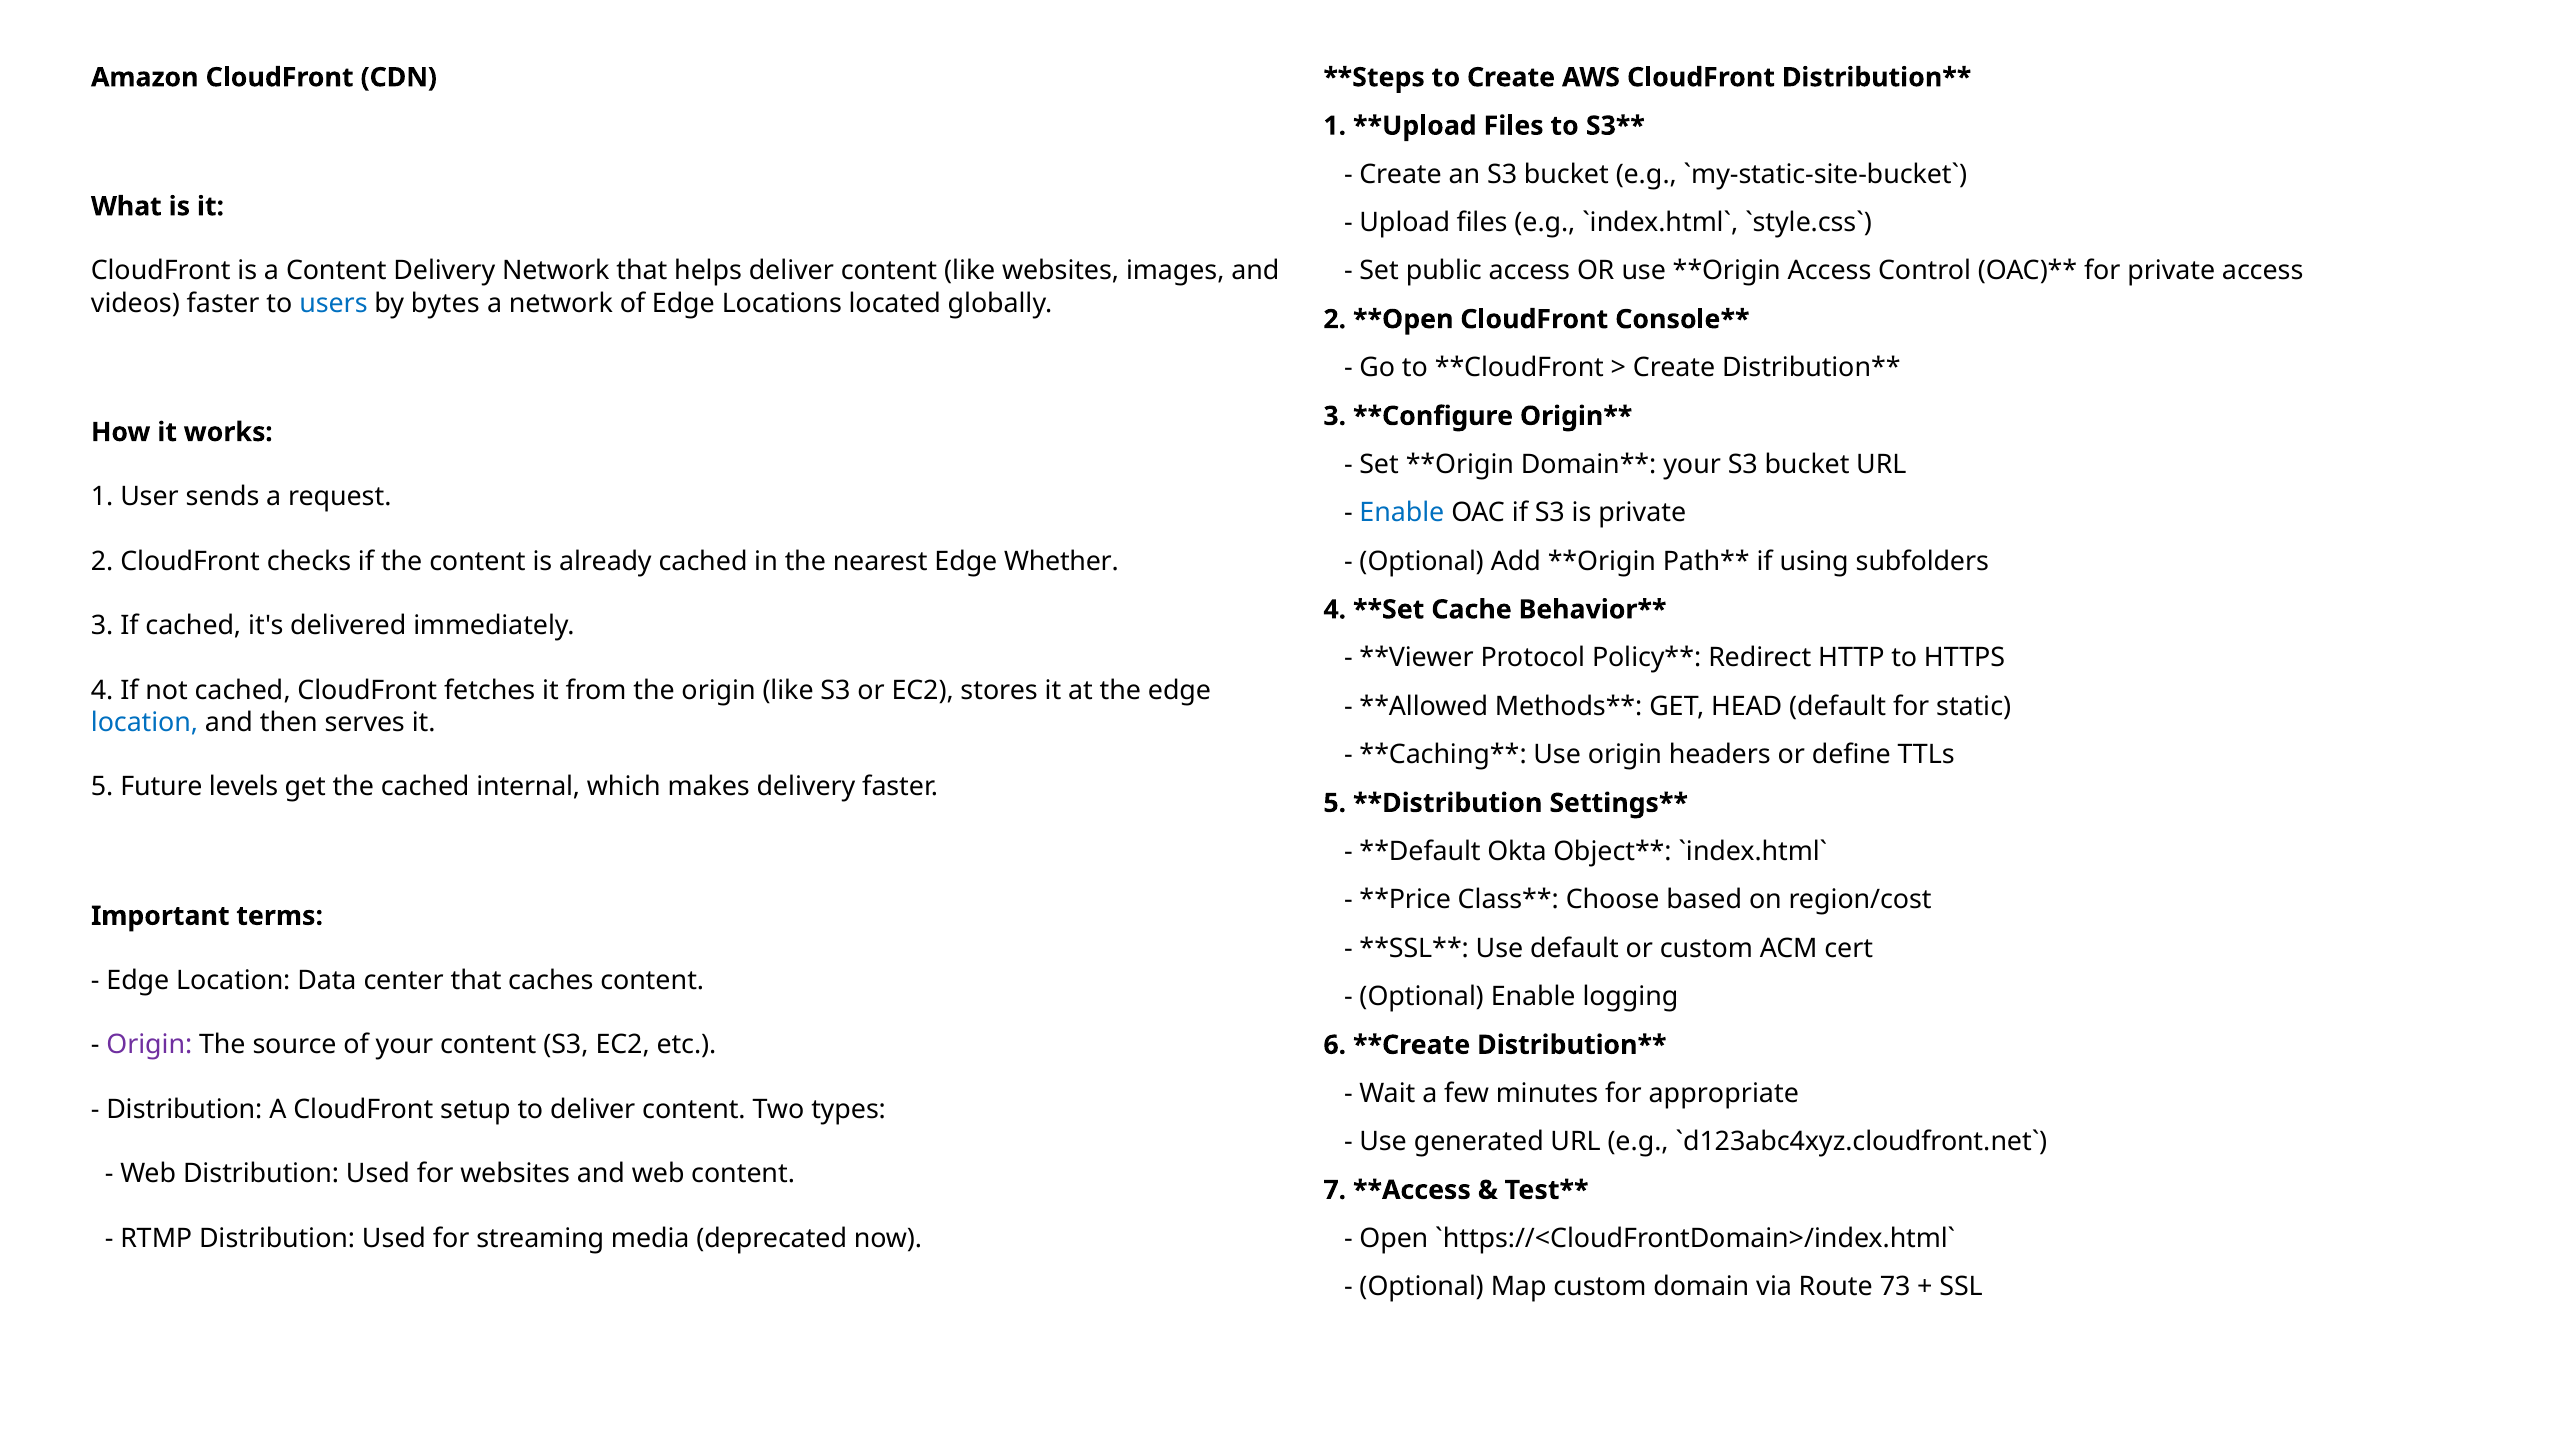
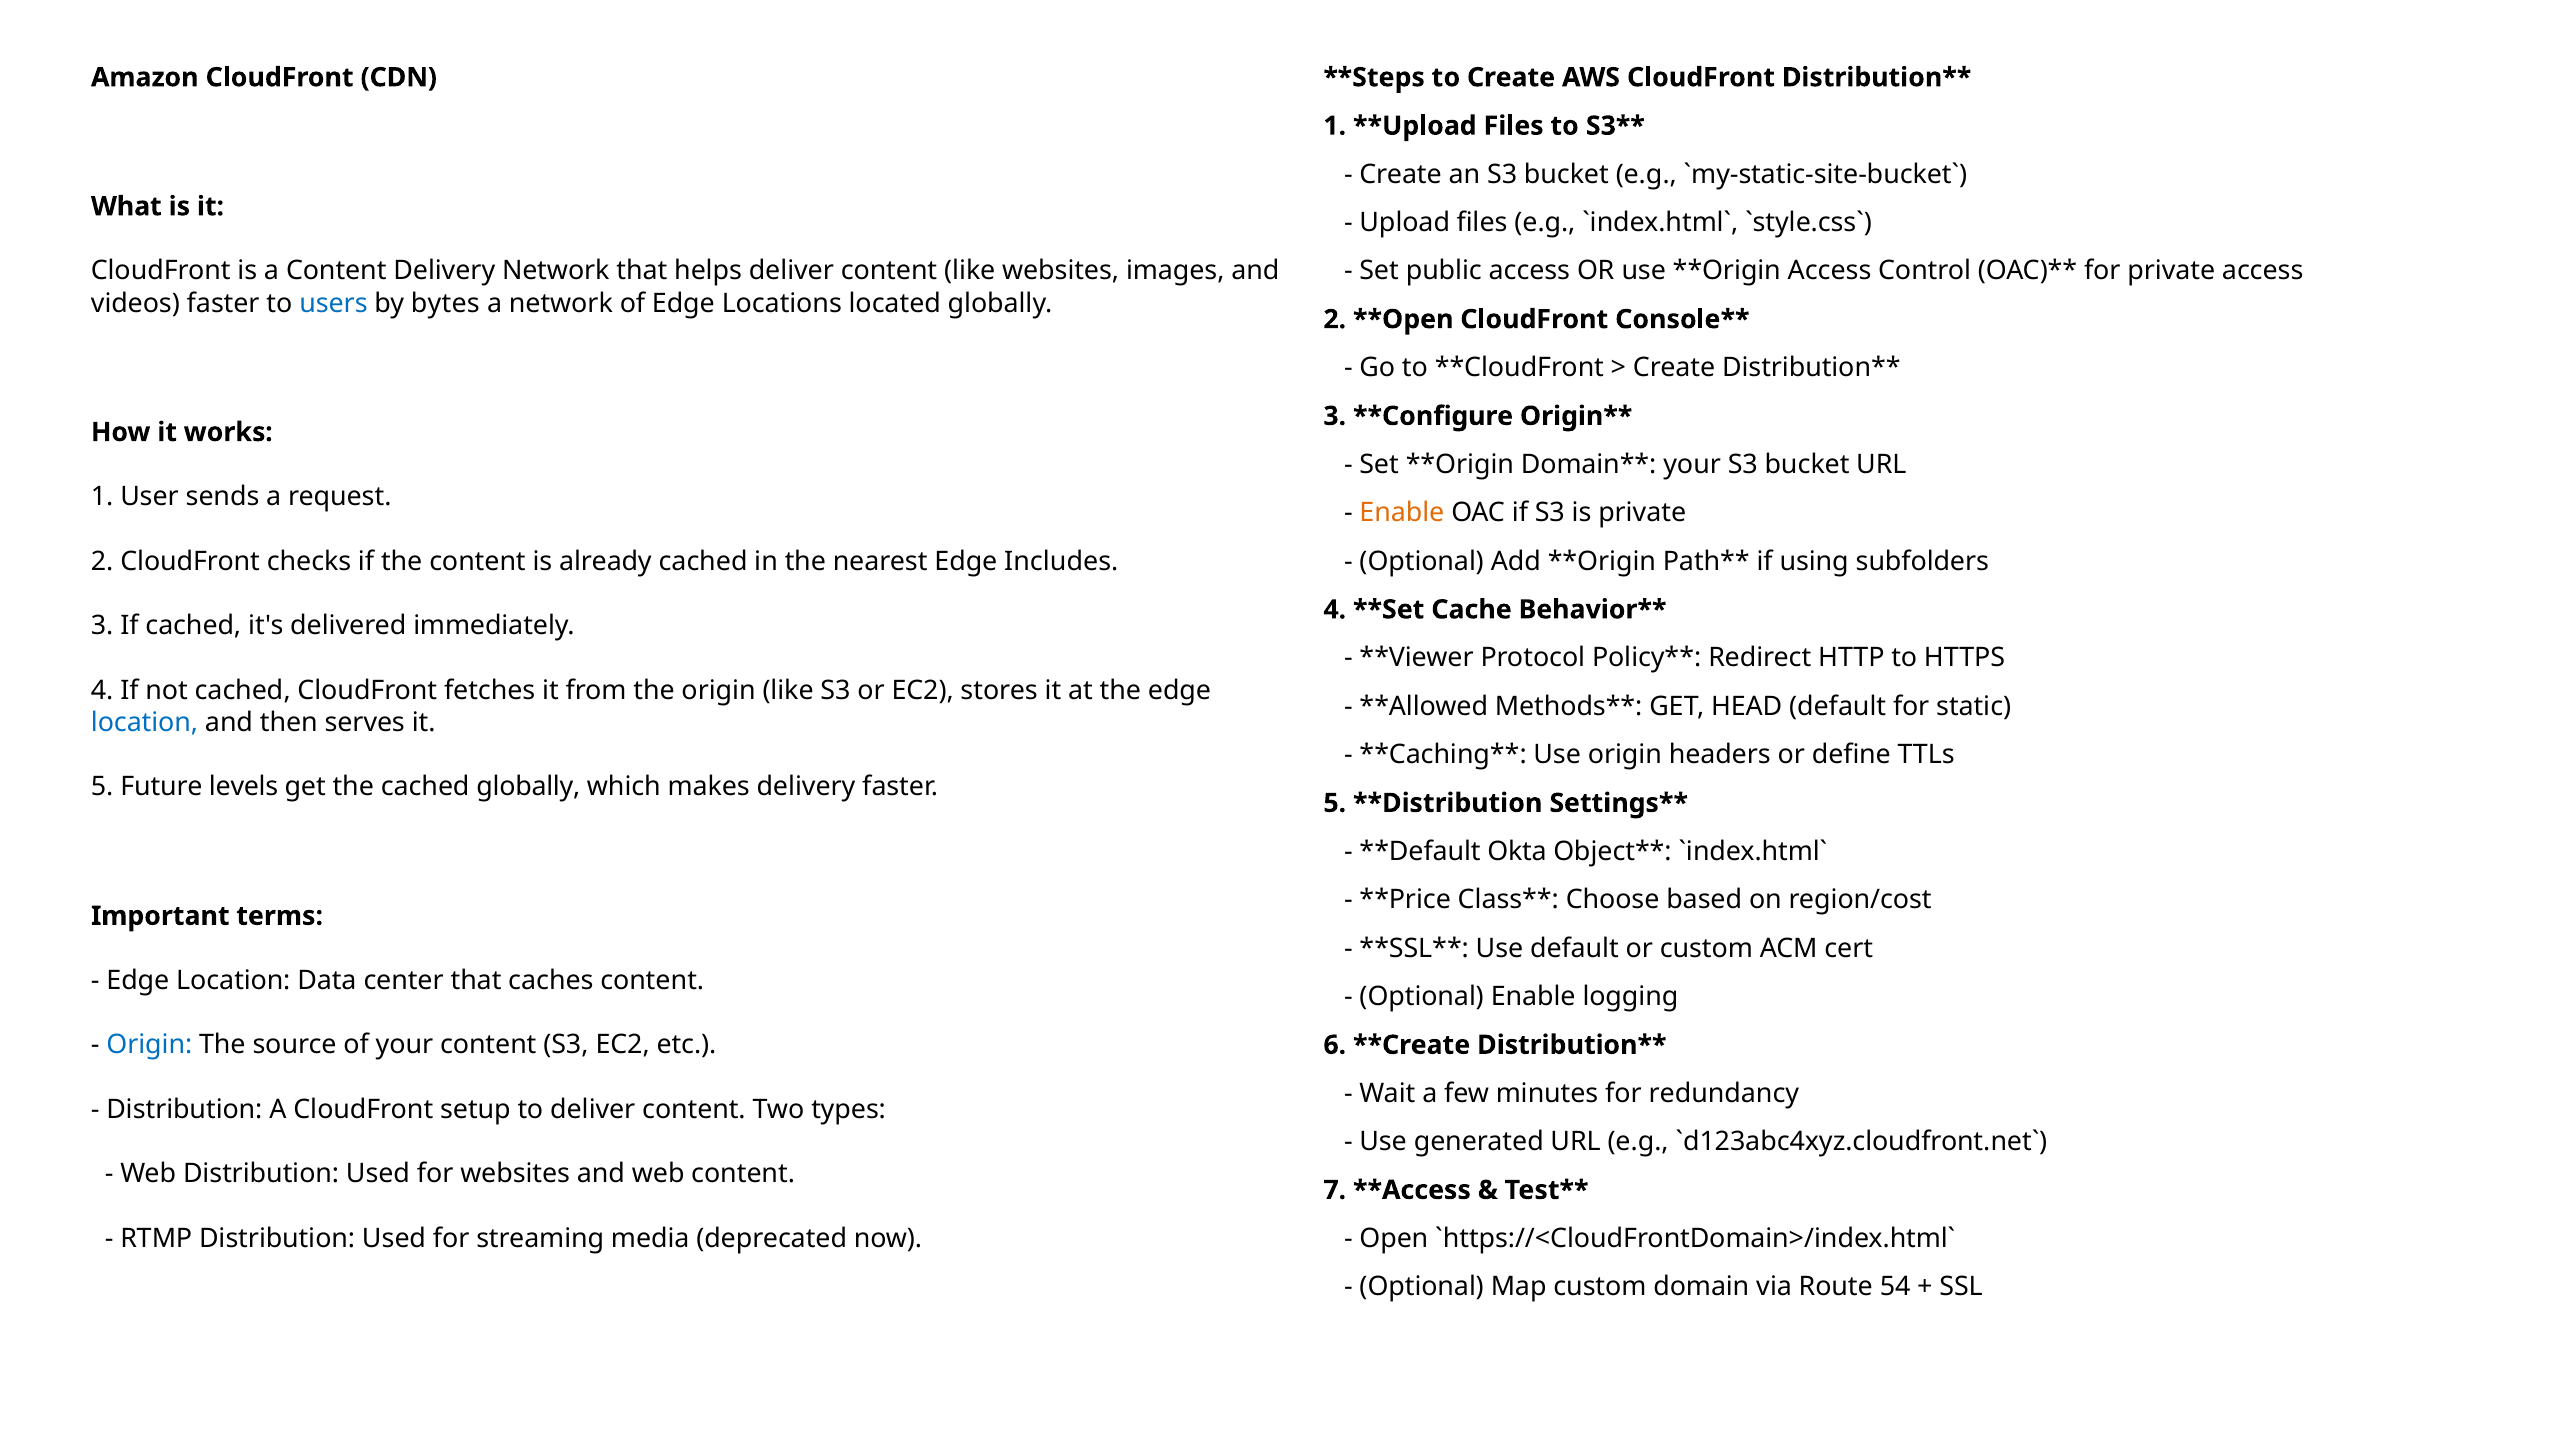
Enable colour: blue -> orange (1402, 513)
Whether: Whether -> Includes (1061, 561)
cached internal: internal -> globally (528, 787)
Origin colour: purple -> blue (149, 1045)
appropriate: appropriate -> redundancy (1724, 1093)
73: 73 -> 54 (1895, 1287)
